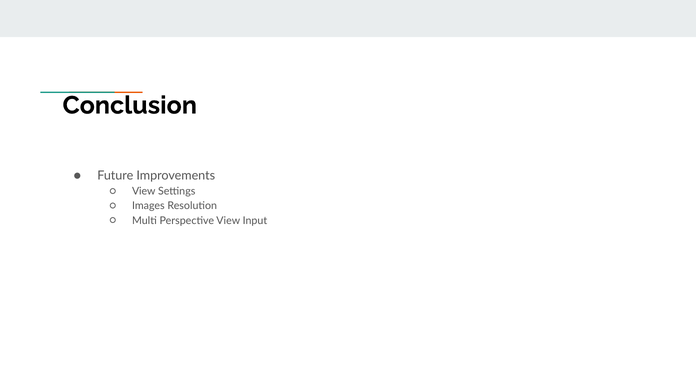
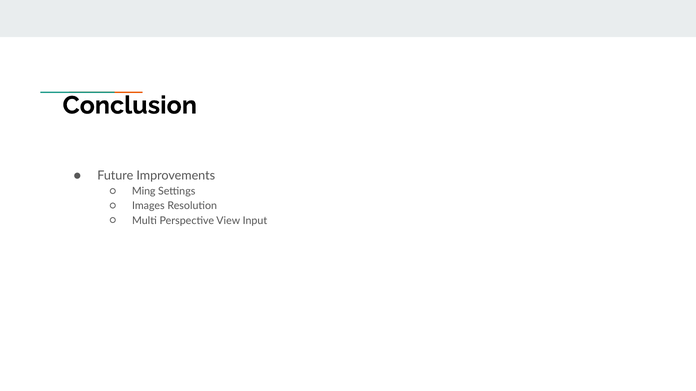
View: View -> Ming (144, 192)
